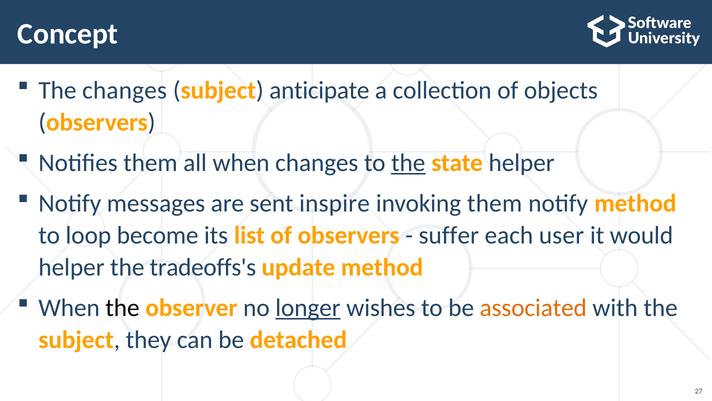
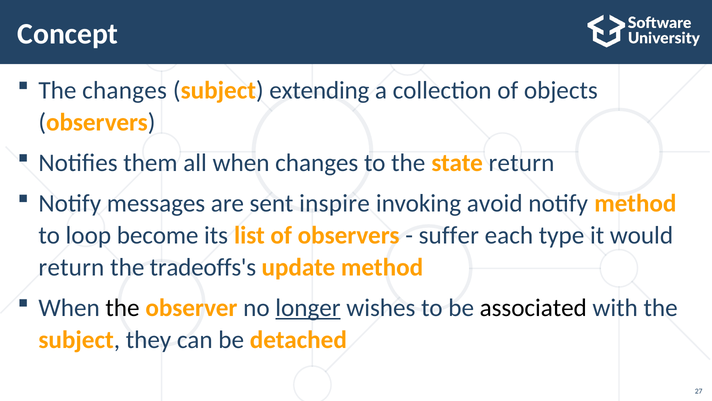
anticipate: anticipate -> extending (319, 90)
the underline: present -> none (408, 163)
state helper: helper -> return (521, 163)
invoking them: them -> avoid (495, 203)
user: user -> type (562, 235)
helper: helper -> return (71, 267)
associated colour: orange -> black (533, 308)
